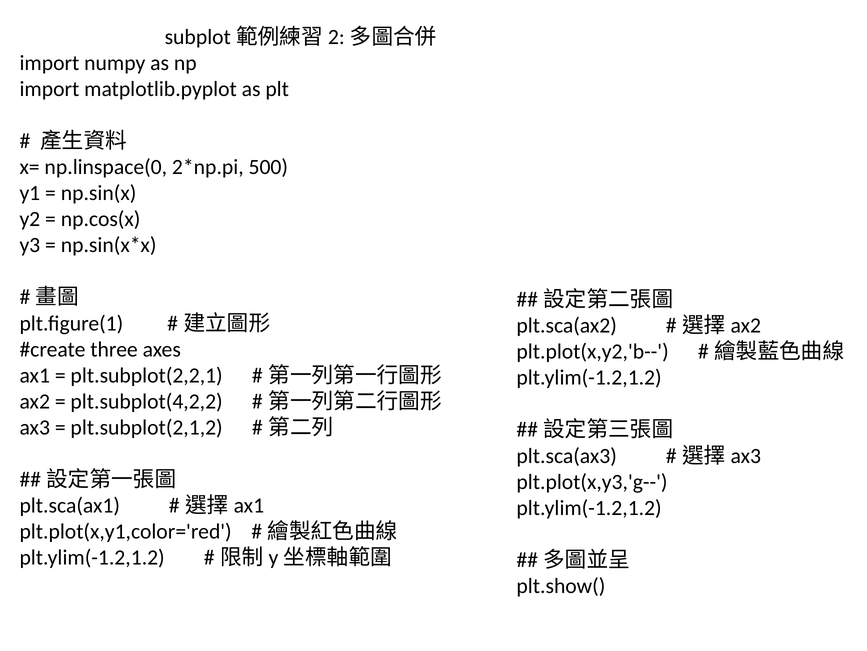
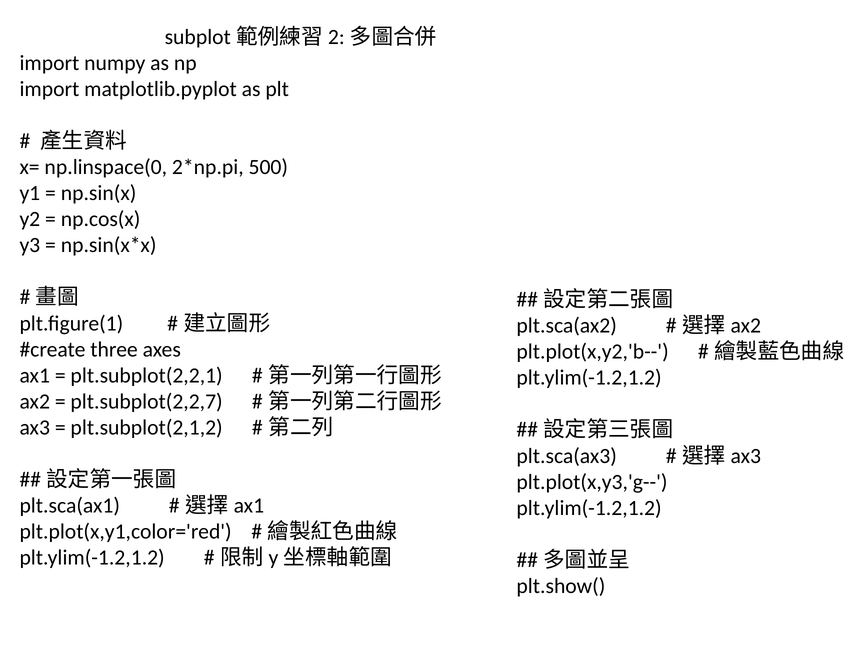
plt.subplot(4,2,2: plt.subplot(4,2,2 -> plt.subplot(2,2,7 (147, 401)
